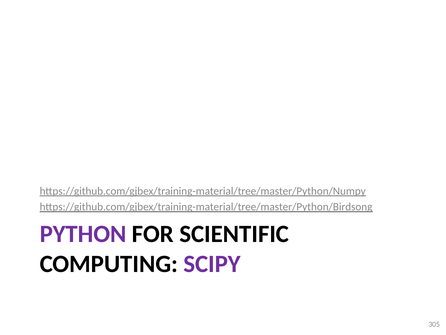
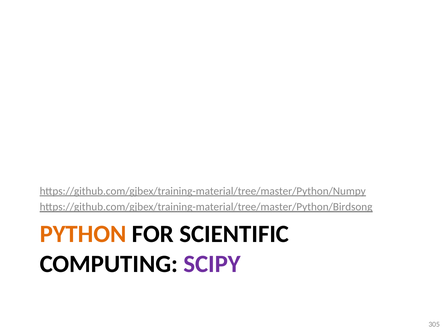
PYTHON colour: purple -> orange (83, 234)
